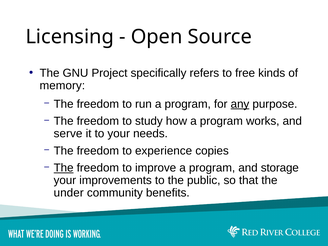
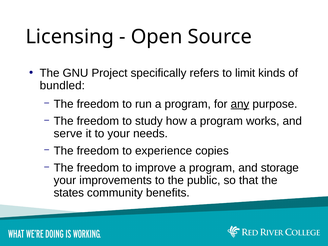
free: free -> limit (245, 73)
memory: memory -> bundled (62, 86)
The underline: present -> none (64, 168)
under: under -> states (69, 193)
